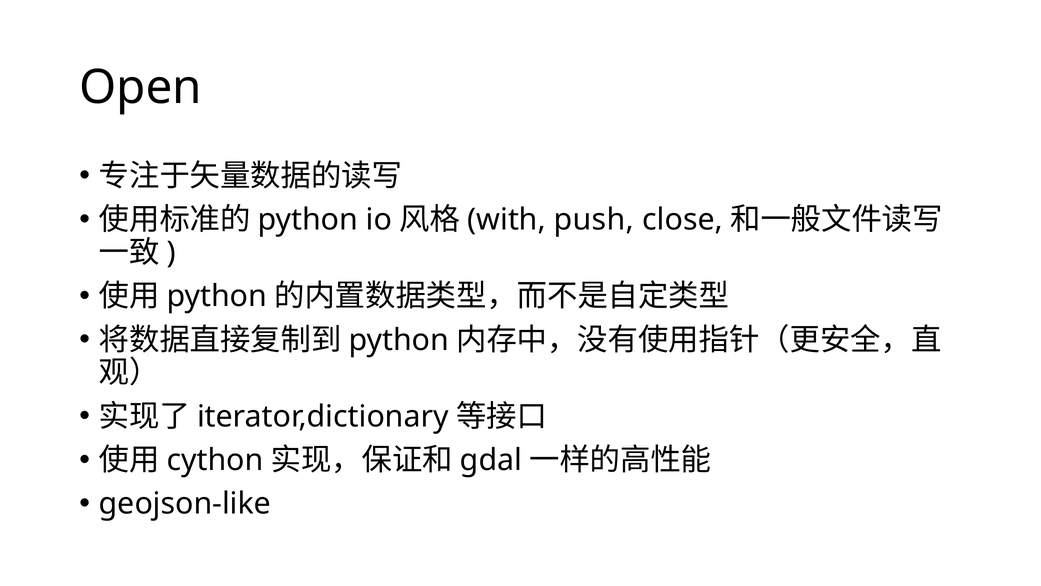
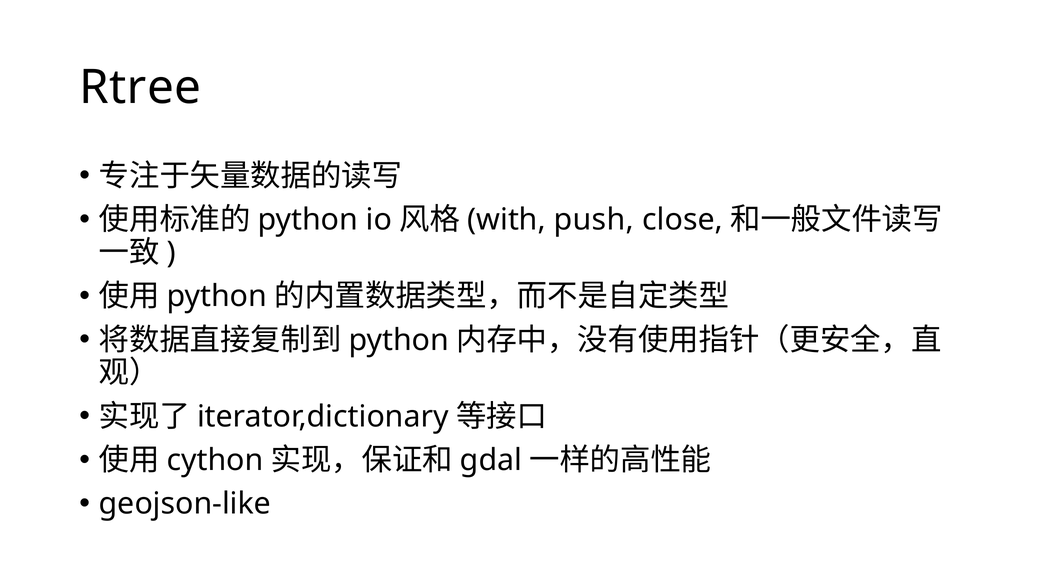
Open: Open -> Rtree (140, 87)
